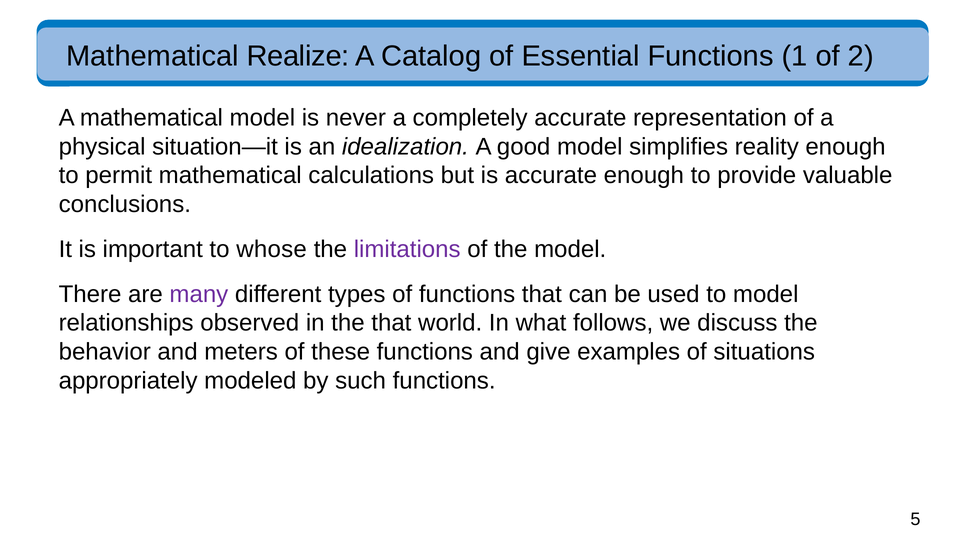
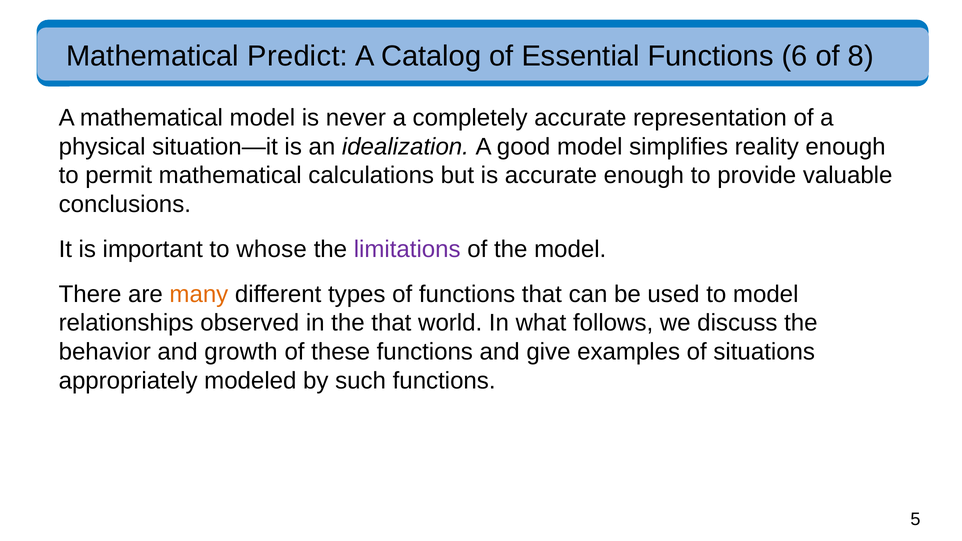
Realize: Realize -> Predict (298, 56)
1: 1 -> 6 (795, 56)
2: 2 -> 8 (861, 56)
many colour: purple -> orange (199, 294)
meters: meters -> growth (241, 352)
